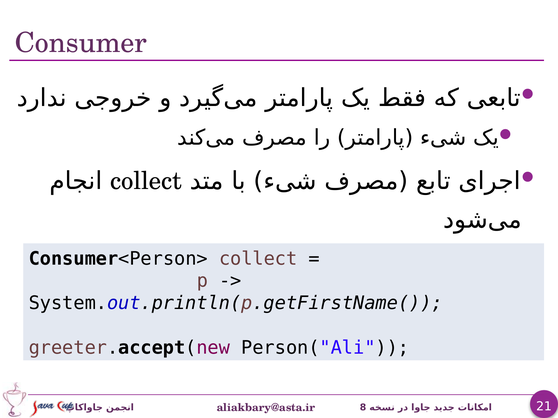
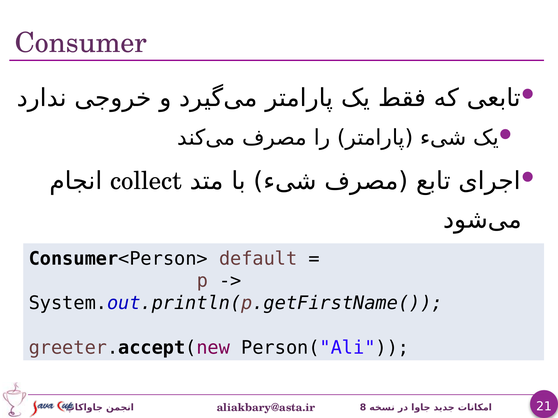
Consumer<Person> collect: collect -> default (258, 259)
